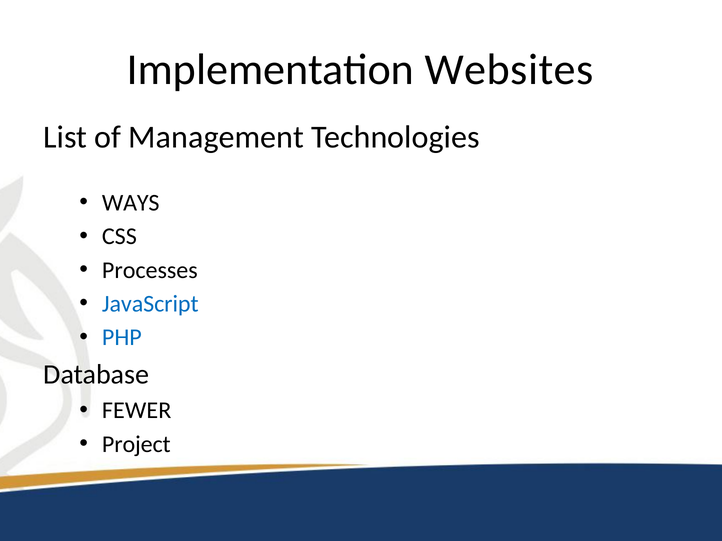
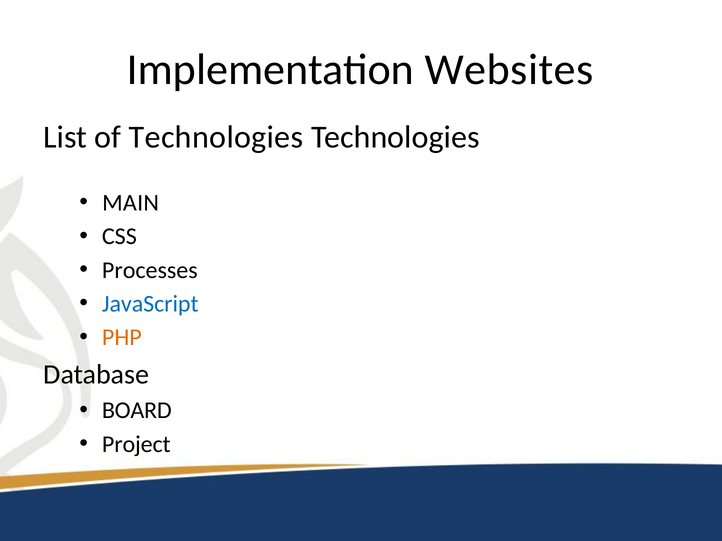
of Management: Management -> Technologies (216, 137)
WAYS: WAYS -> MAIN (131, 203)
PHP colour: blue -> orange (122, 338)
FEWER: FEWER -> BOARD (137, 411)
